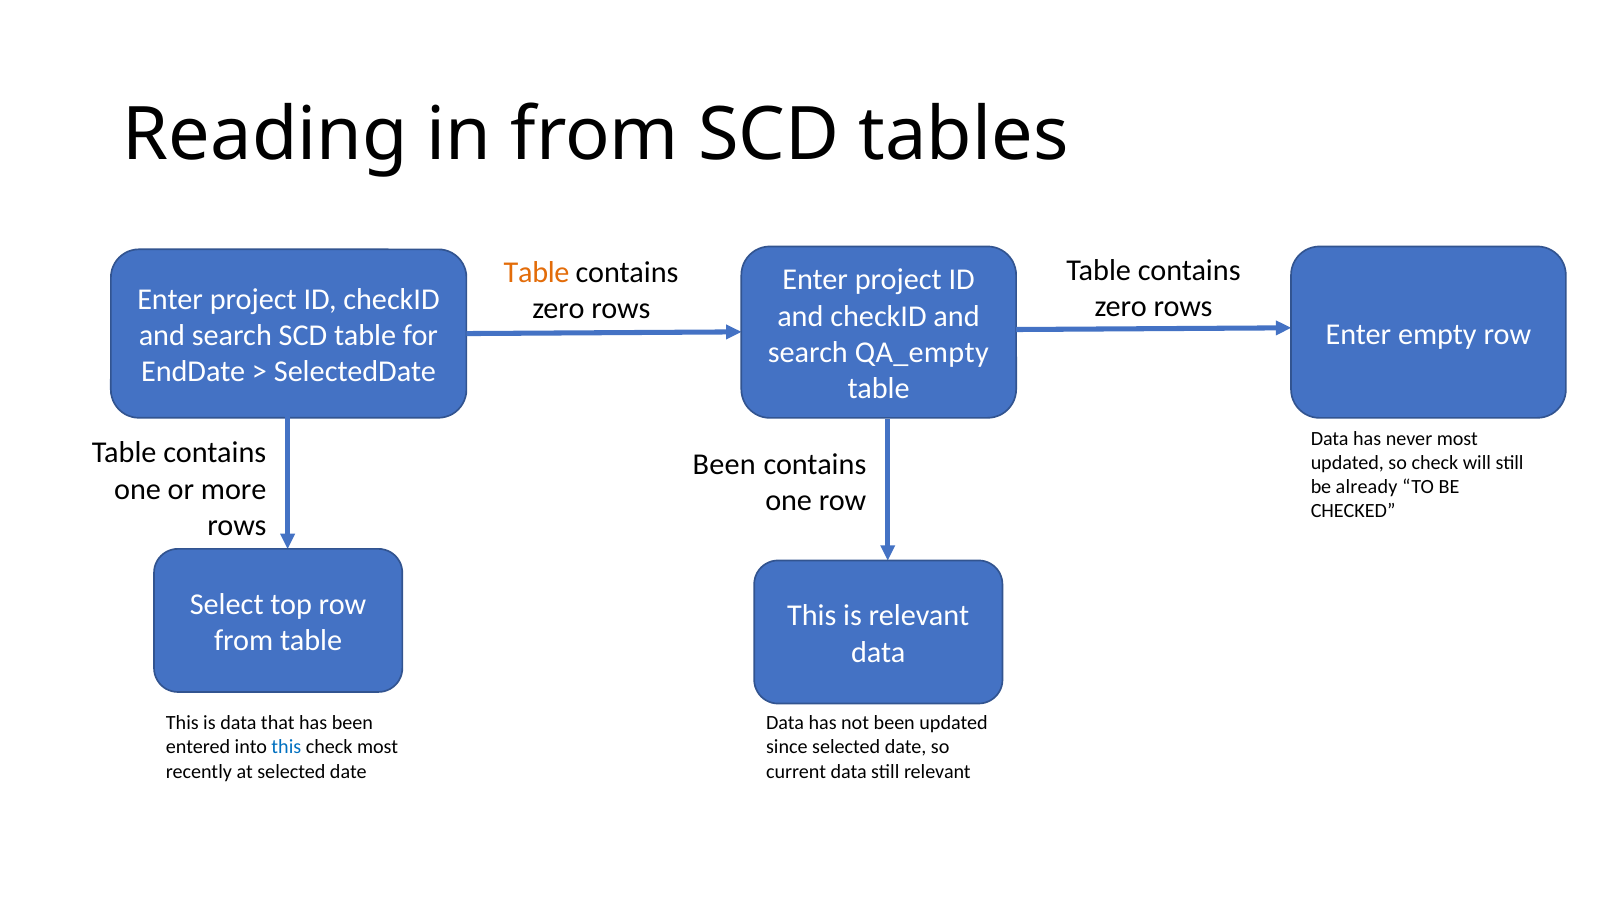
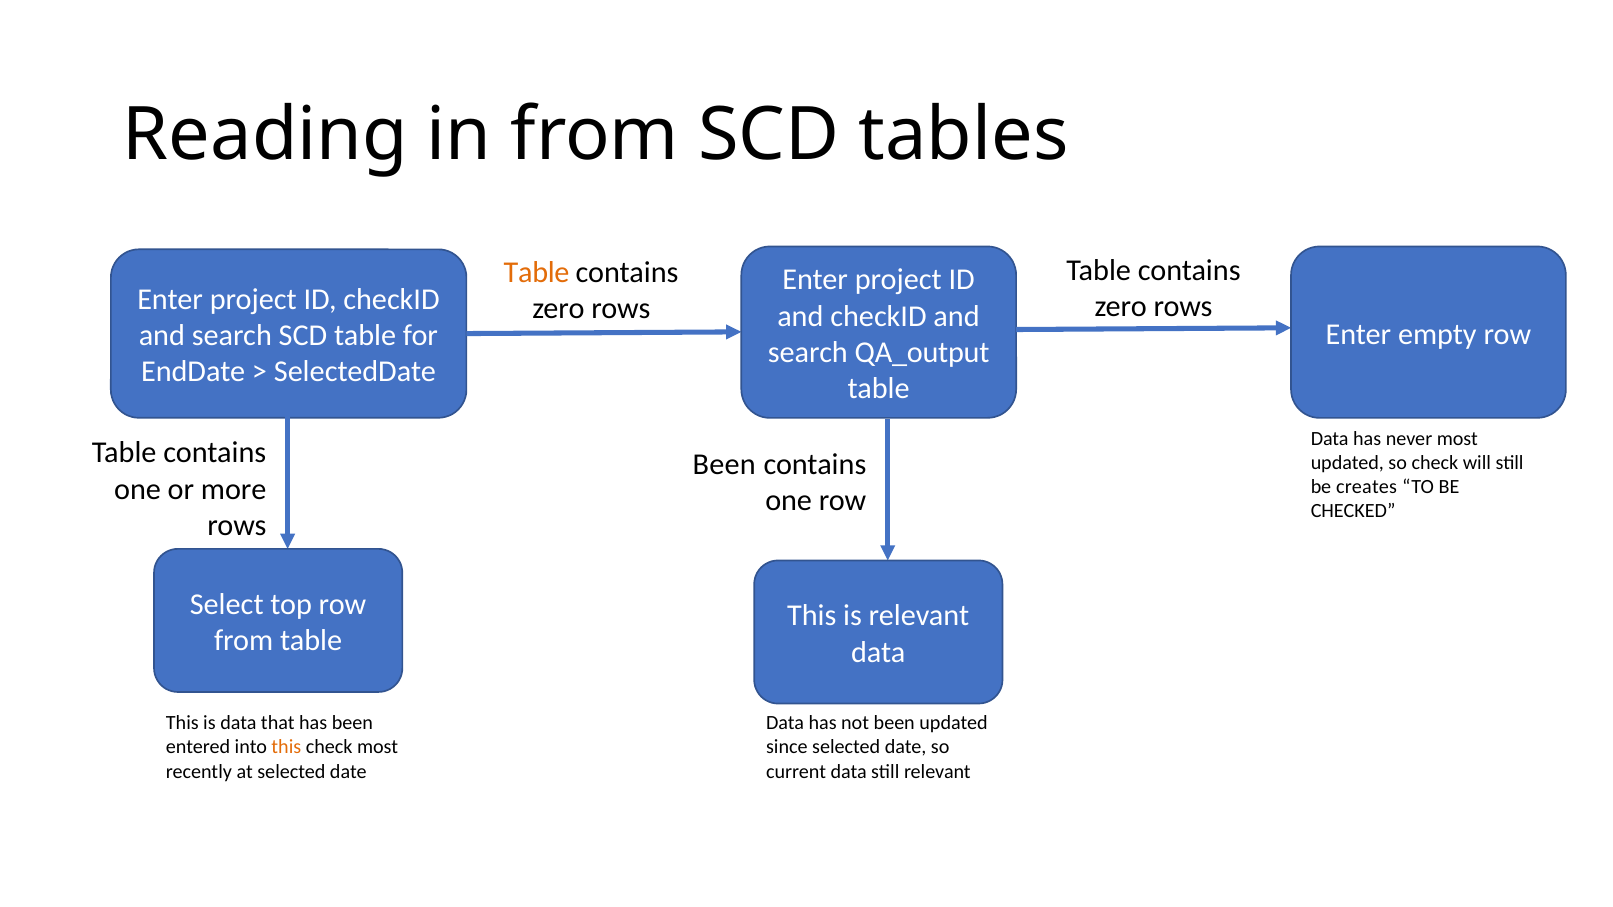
QA_empty: QA_empty -> QA_output (922, 353)
already: already -> creates (1367, 487)
this colour: blue -> orange (286, 747)
